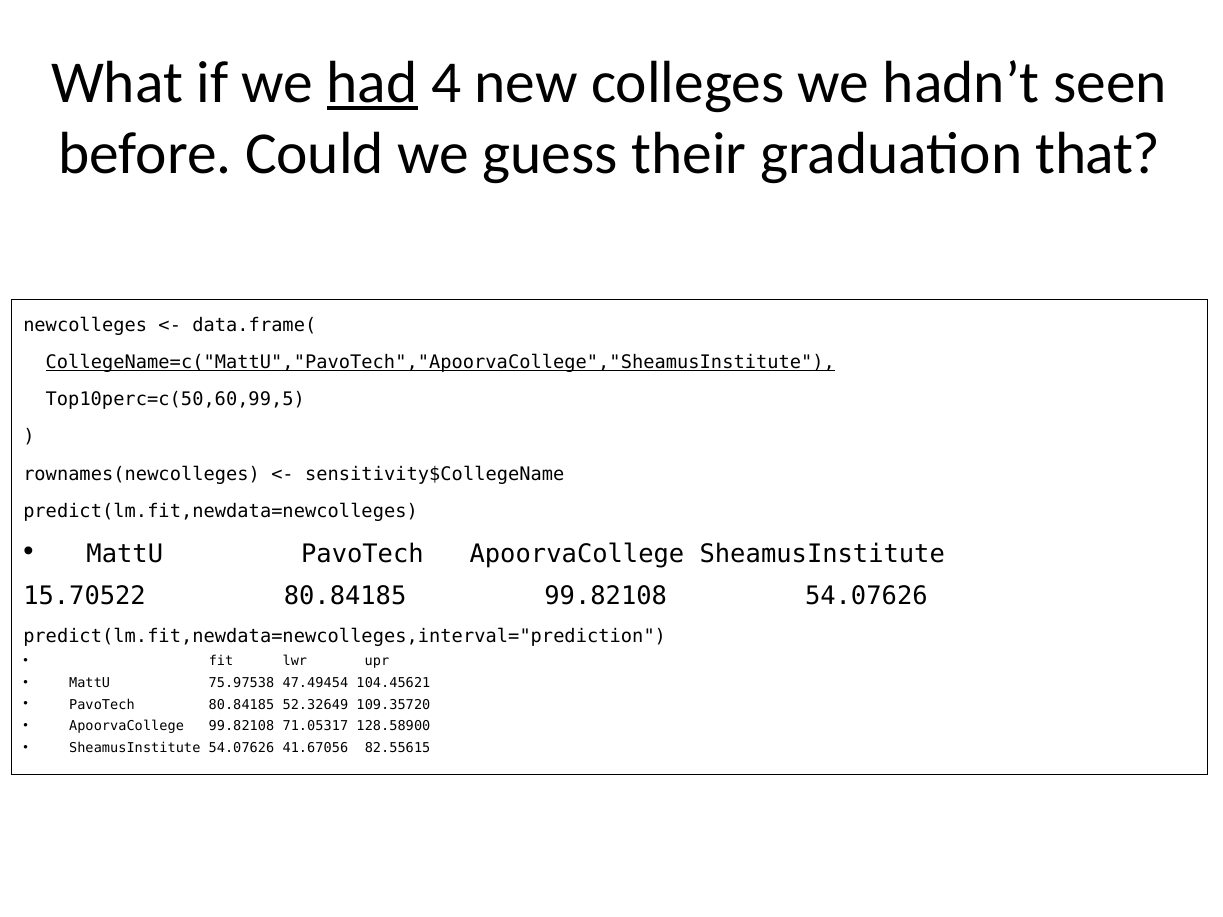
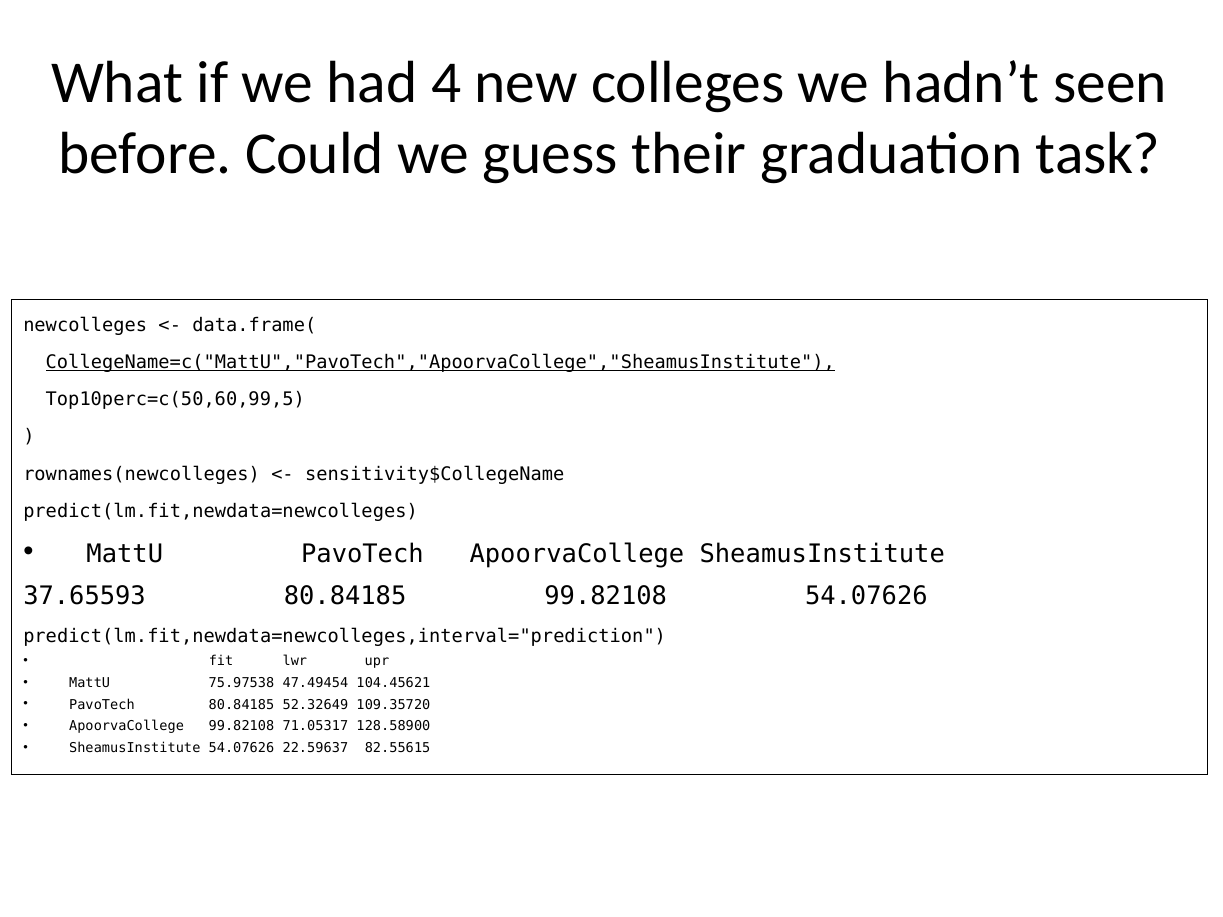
had underline: present -> none (372, 83)
that: that -> task (1098, 154)
15.70522: 15.70522 -> 37.65593 (85, 596)
41.67056: 41.67056 -> 22.59637 (315, 748)
